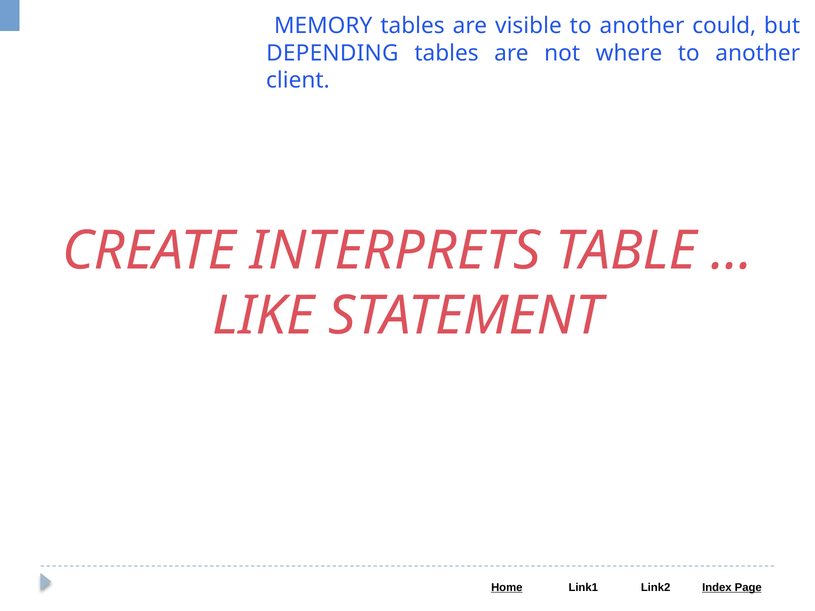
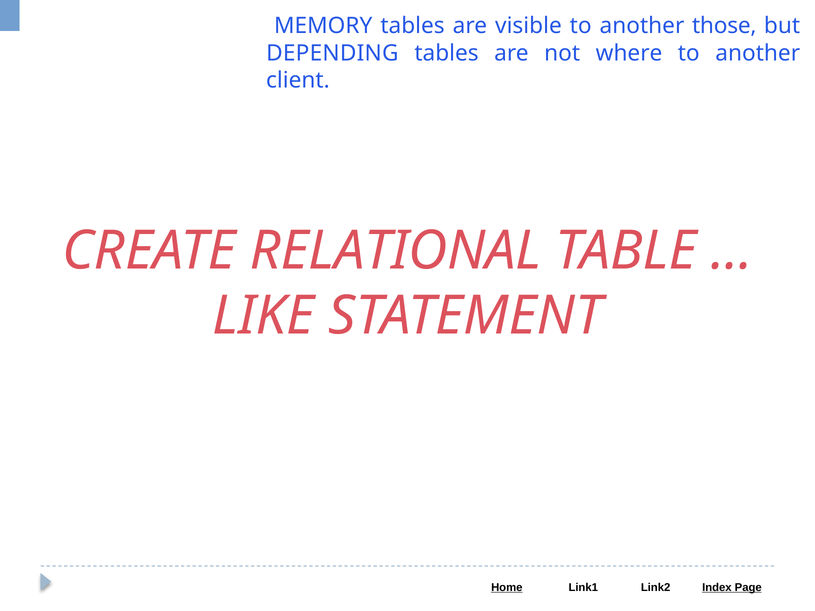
could: could -> those (724, 26)
INTERPRETS: INTERPRETS -> RELATIONAL (396, 251)
